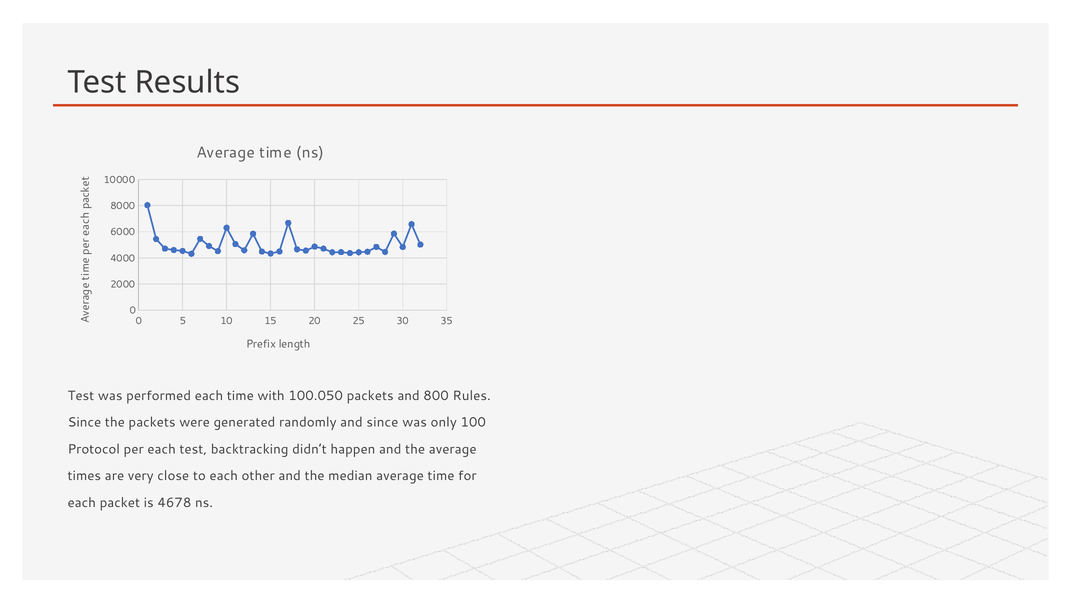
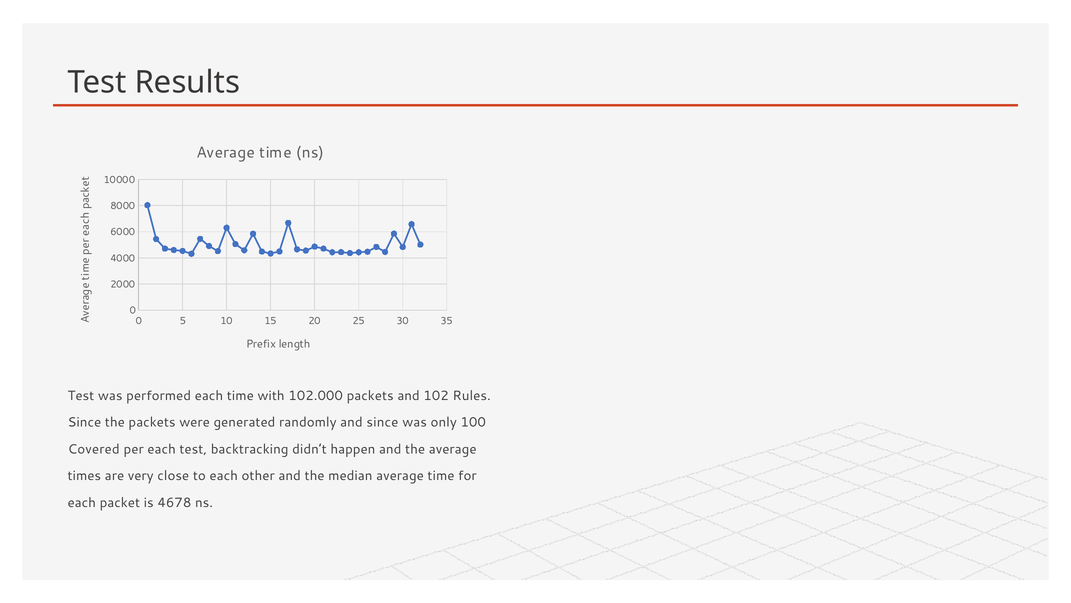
100.050: 100.050 -> 102.000 (316, 395)
800: 800 -> 102 (436, 395)
Protocol: Protocol -> Covered (94, 449)
